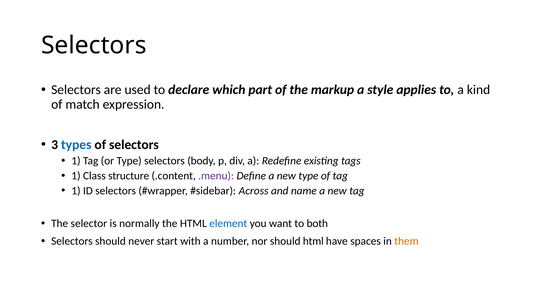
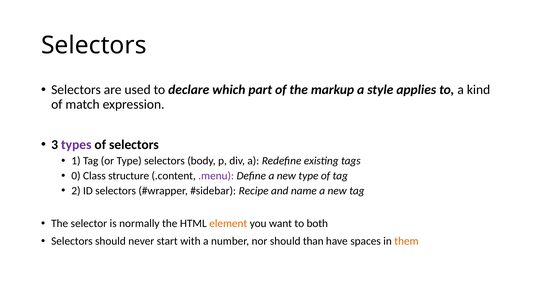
types colour: blue -> purple (76, 145)
1: 1 -> 0 (76, 176)
1: 1 -> 2 (76, 191)
Across: Across -> Recipe (254, 191)
element colour: blue -> orange (228, 224)
should html: html -> than (313, 241)
